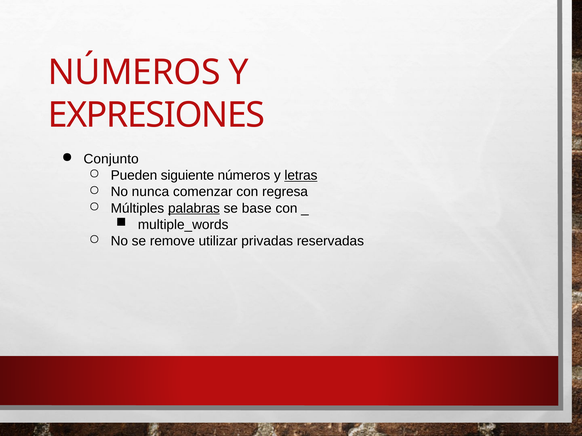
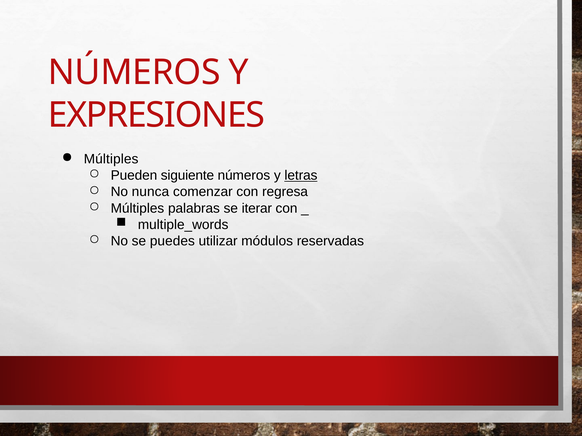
Conjunto: Conjunto -> Múltiples (111, 159)
palabras underline: present -> none (194, 208)
base: base -> iterar (257, 208)
remove: remove -> puedes (172, 241)
privadas: privadas -> módulos (267, 241)
